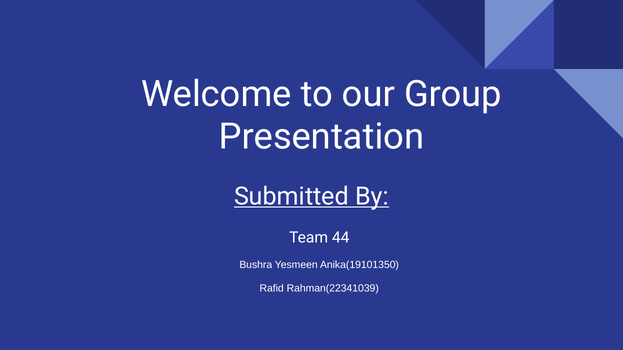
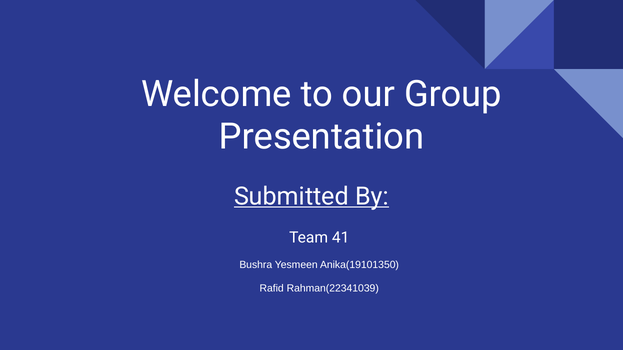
44: 44 -> 41 (341, 238)
